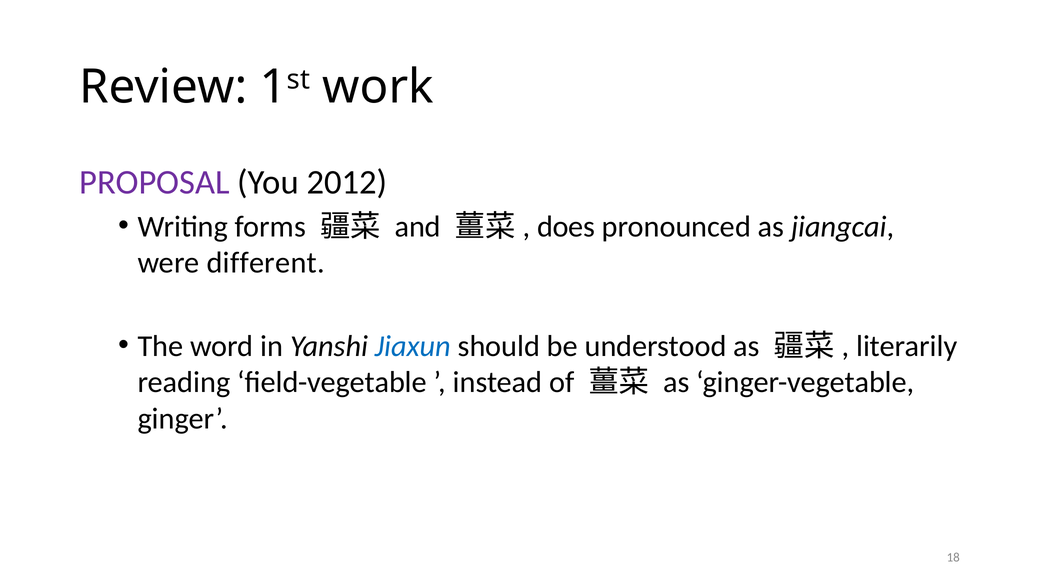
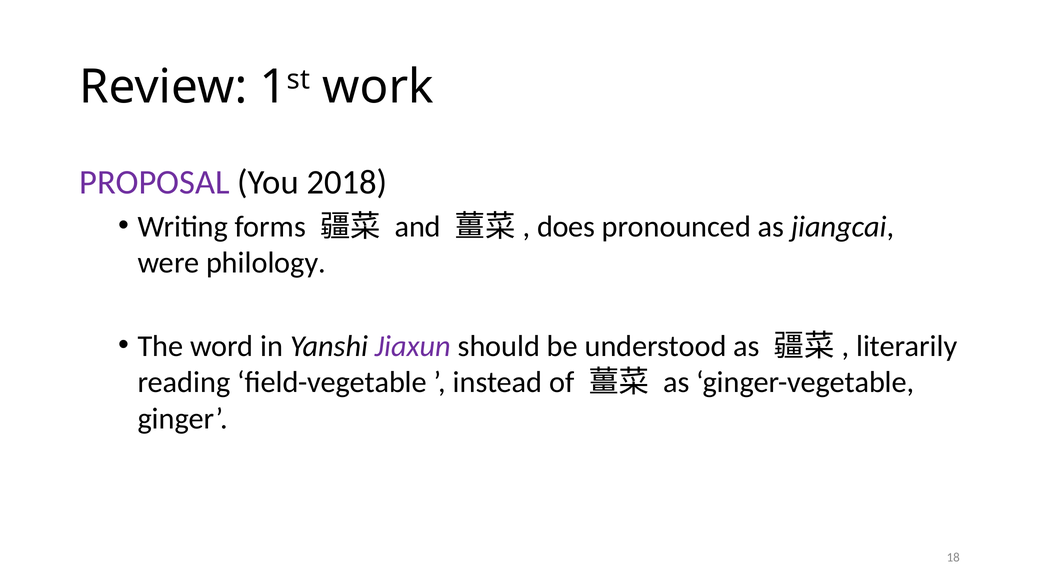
2012: 2012 -> 2018 (347, 183)
different: different -> philology (266, 263)
Jiaxun colour: blue -> purple (413, 346)
